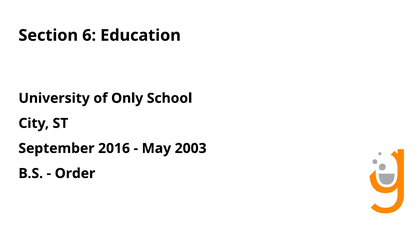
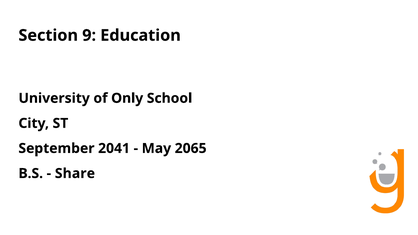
6: 6 -> 9 (89, 35)
2016: 2016 -> 2041 (114, 148)
2003: 2003 -> 2065 (191, 148)
Order: Order -> Share (75, 174)
